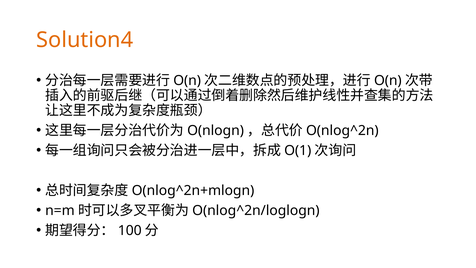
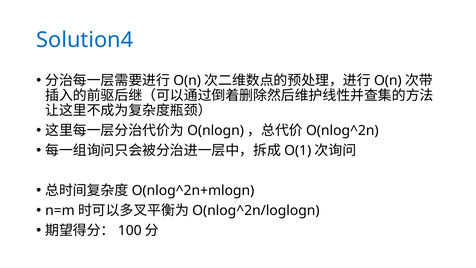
Solution4 colour: orange -> blue (85, 40)
